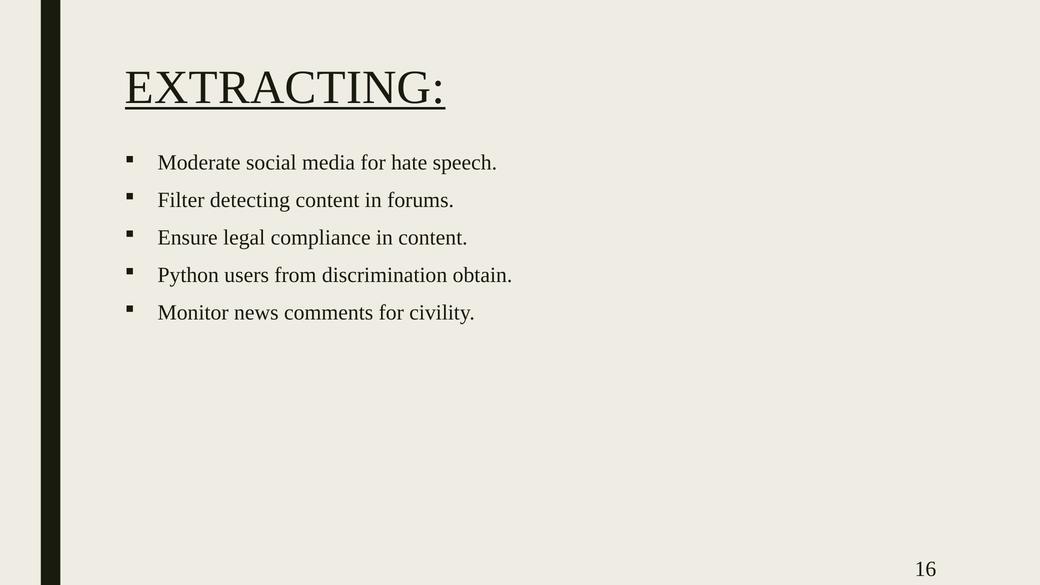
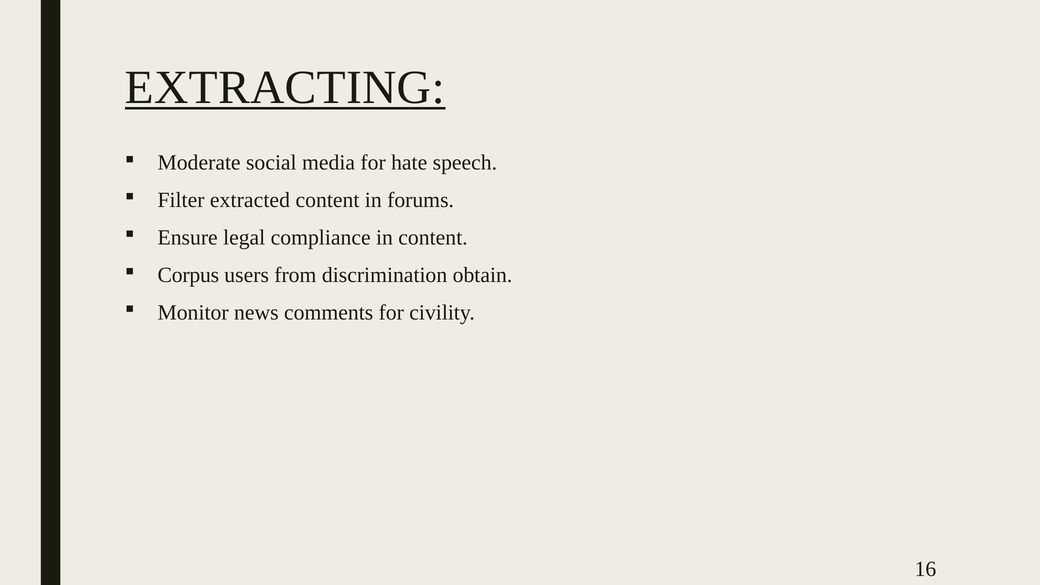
detecting: detecting -> extracted (250, 200)
Python: Python -> Corpus (188, 275)
